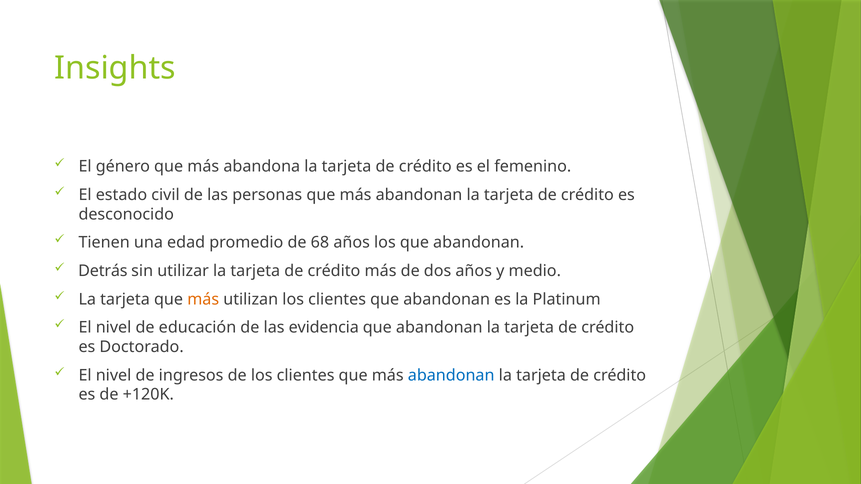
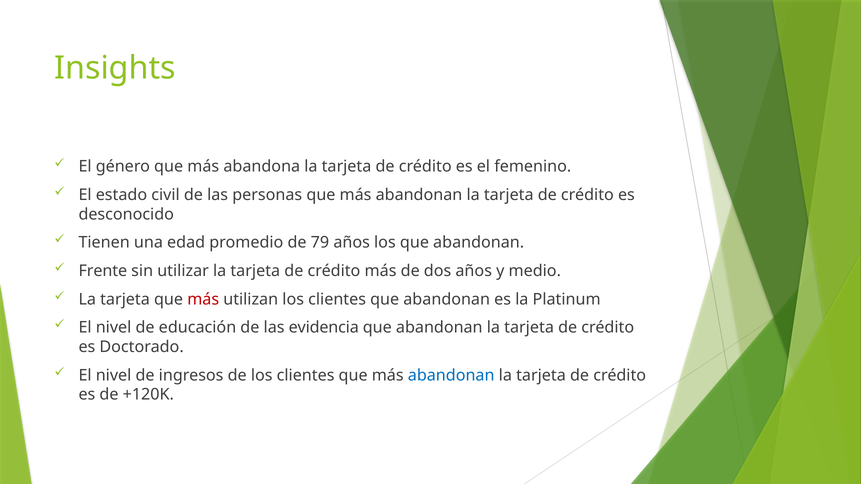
68: 68 -> 79 (320, 243)
Detrás: Detrás -> Frente (103, 271)
más colour: orange -> red (203, 299)
